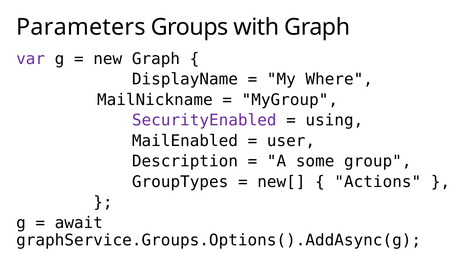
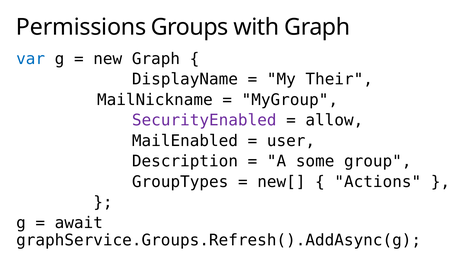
Parameters: Parameters -> Permissions (81, 27)
var colour: purple -> blue (31, 59)
Where: Where -> Their (339, 79)
using: using -> allow (334, 120)
graphService.Groups.Options().AddAsync(g: graphService.Groups.Options().AddAsync(g -> graphService.Groups.Refresh().AddAsync(g (219, 240)
